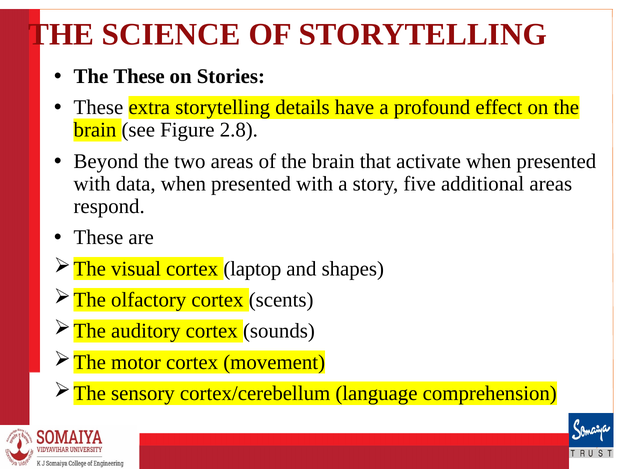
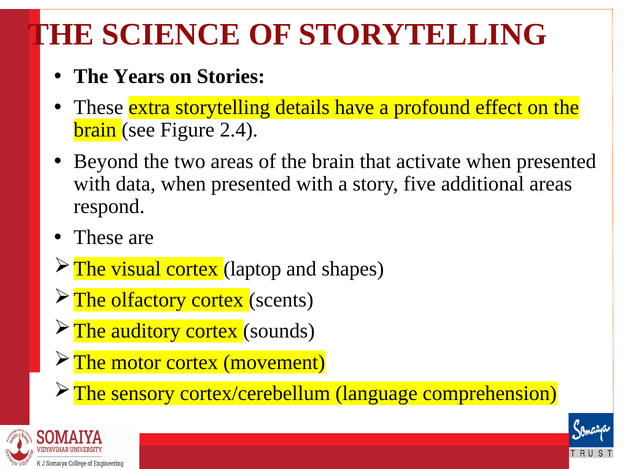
The These: These -> Years (139, 76)
2.8: 2.8 -> 2.4 (239, 130)
